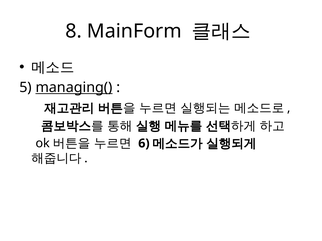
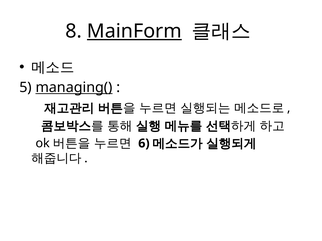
MainForm underline: none -> present (134, 31)
